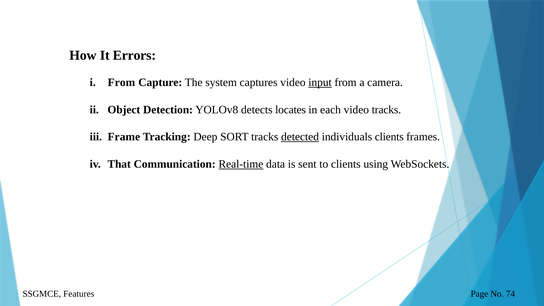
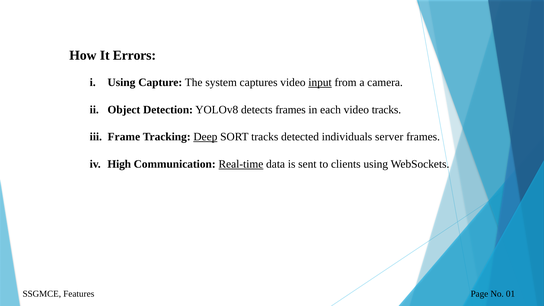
From: From -> Using (121, 82)
detects locates: locates -> frames (291, 110)
Deep underline: none -> present (205, 137)
detected underline: present -> none (300, 137)
individuals clients: clients -> server (389, 137)
That: That -> High (119, 164)
74: 74 -> 01 (511, 294)
